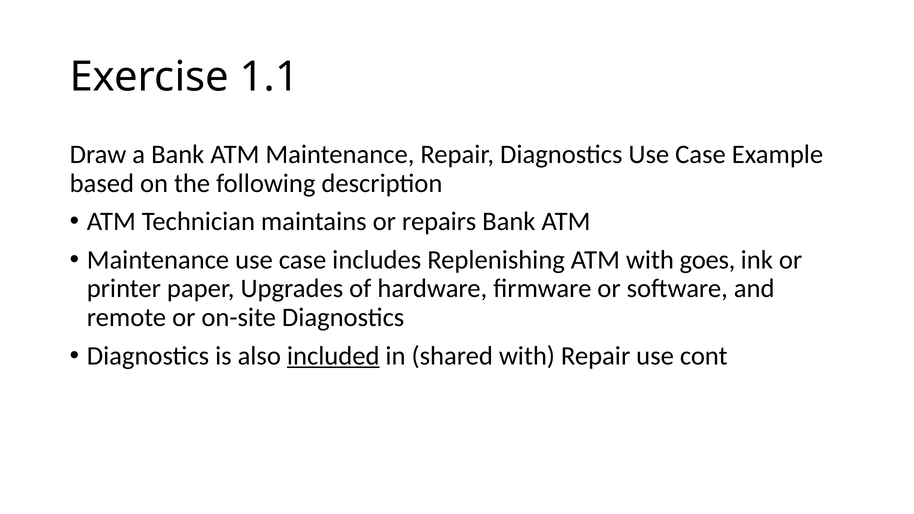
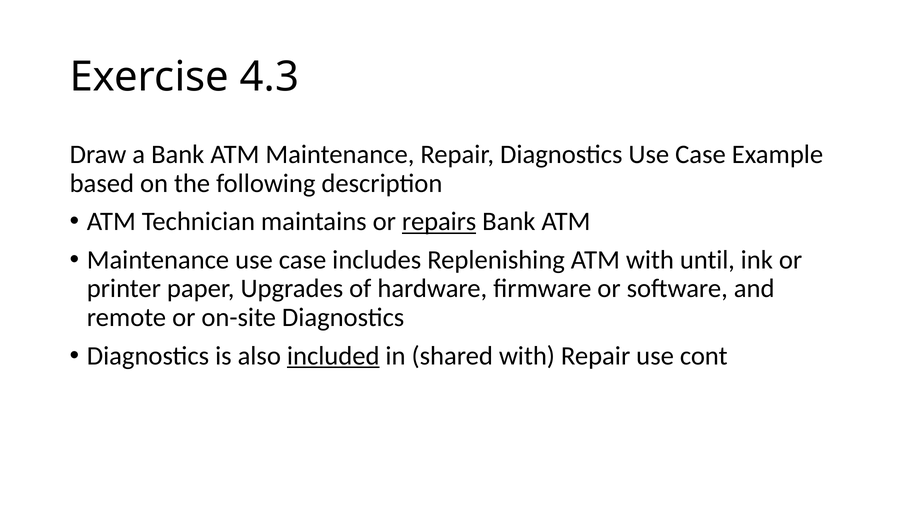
1.1: 1.1 -> 4.3 (269, 77)
repairs underline: none -> present (439, 222)
goes: goes -> until (707, 260)
